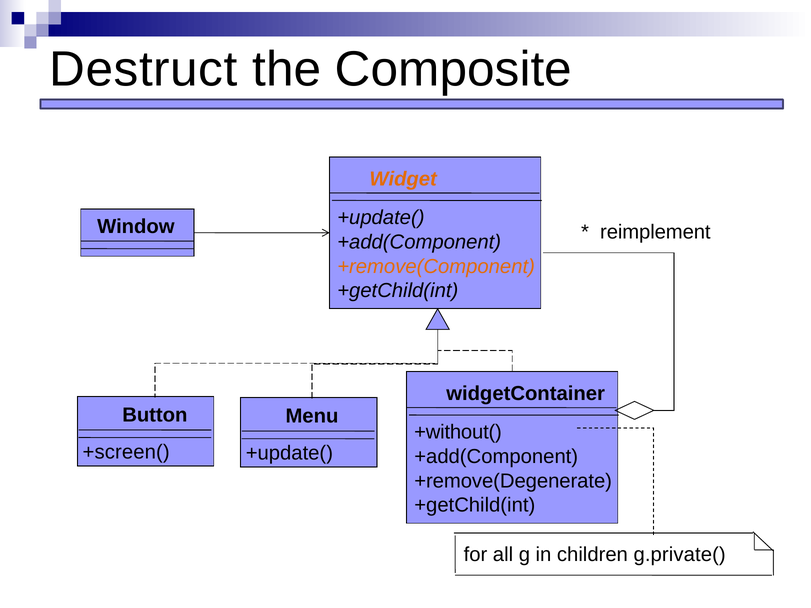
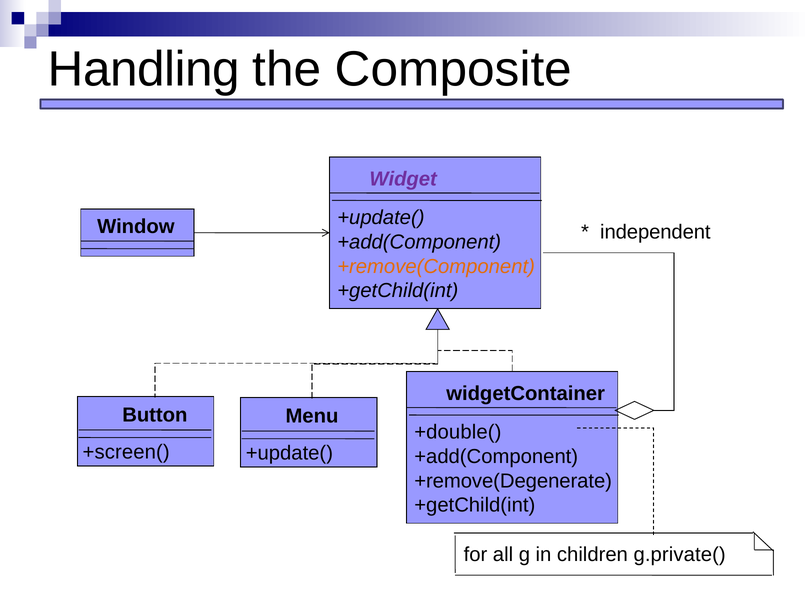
Destruct: Destruct -> Handling (144, 70)
Widget colour: orange -> purple (403, 179)
reimplement: reimplement -> independent (655, 232)
+without(: +without( -> +double( (458, 432)
